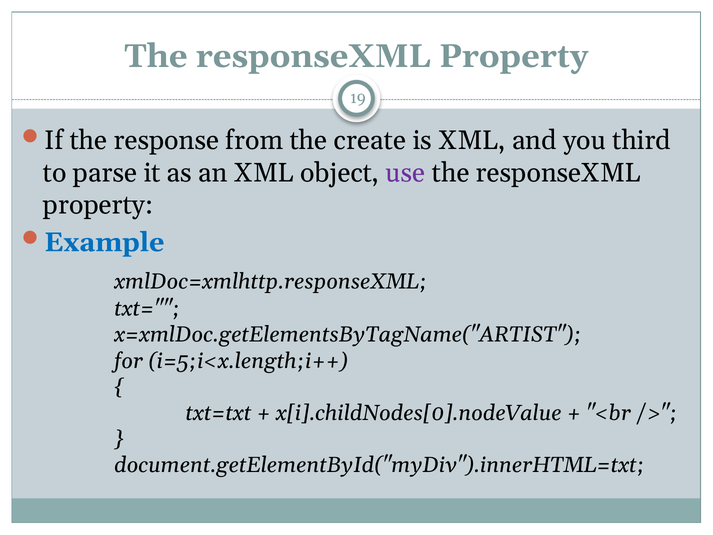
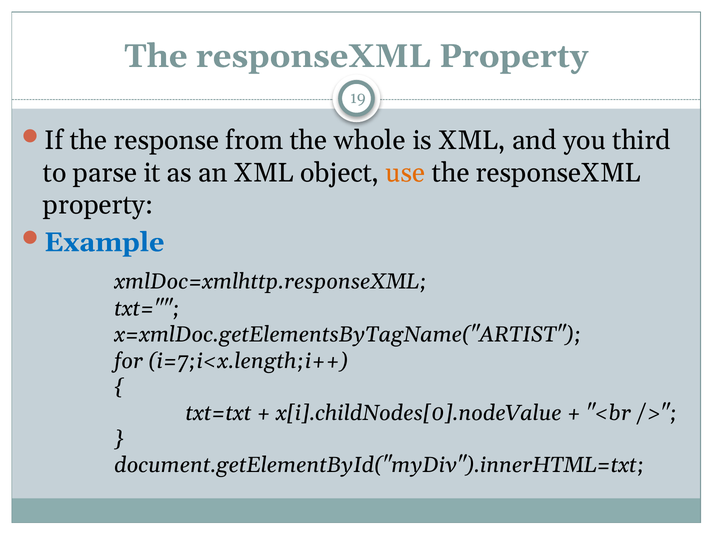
create: create -> whole (370, 141)
use colour: purple -> orange (405, 173)
i=5;i<x.length;i++: i=5;i<x.length;i++ -> i=7;i<x.length;i++ (248, 361)
